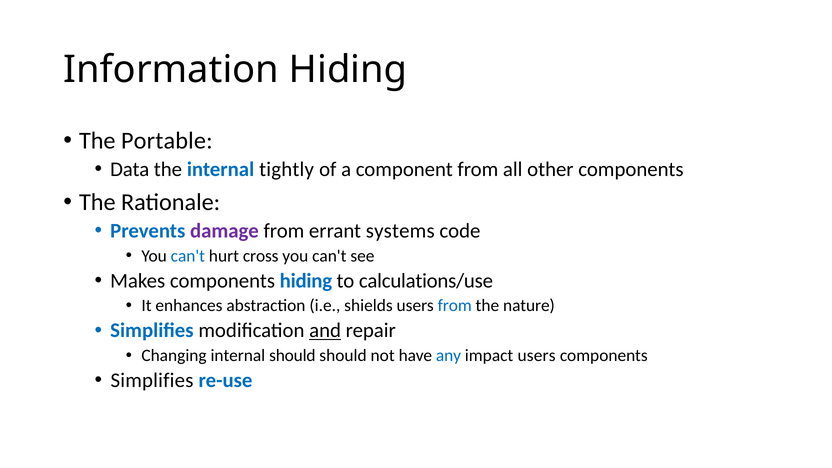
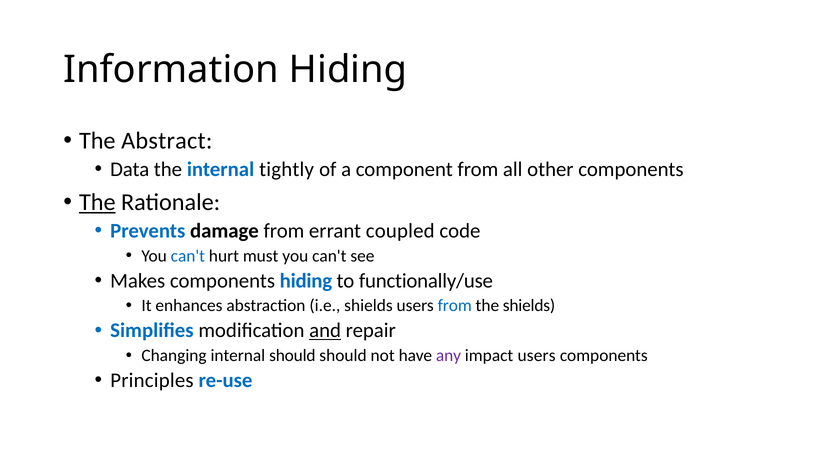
Portable: Portable -> Abstract (167, 141)
The underline: none -> present (97, 202)
damage colour: purple -> black (224, 231)
systems: systems -> coupled (400, 231)
cross: cross -> must (261, 256)
calculations/use: calculations/use -> functionally/use (426, 281)
the nature: nature -> shields (529, 306)
any colour: blue -> purple (448, 356)
Simplifies: Simplifies -> Principles (152, 380)
